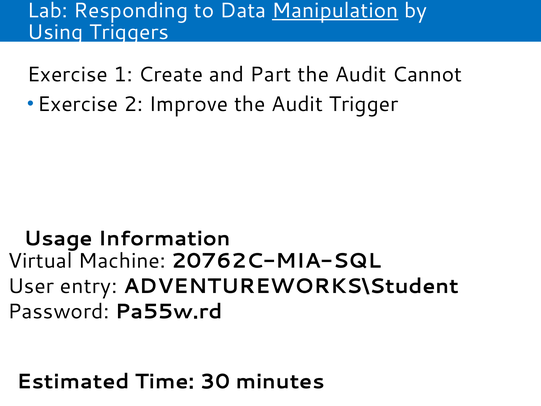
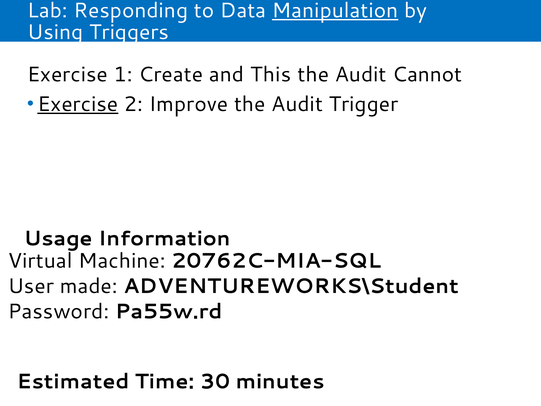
Part: Part -> This (271, 75)
Exercise underline: none -> present (78, 104)
entry: entry -> made (89, 286)
